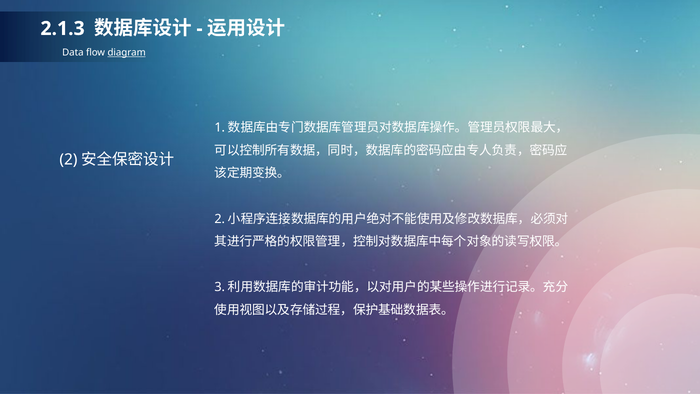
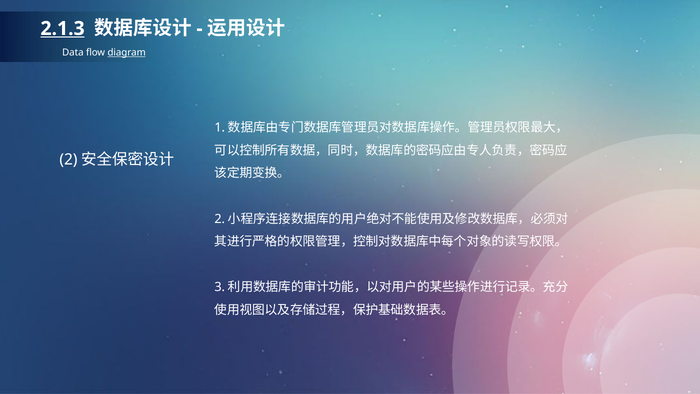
2.1.3 underline: none -> present (63, 29)
